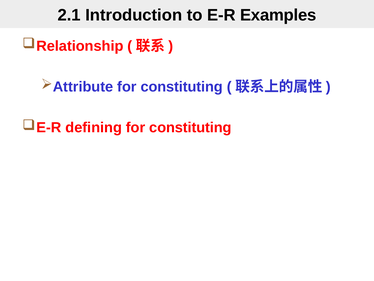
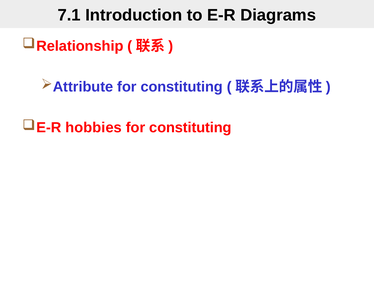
2.1: 2.1 -> 7.1 (69, 15)
Examples: Examples -> Diagrams (278, 15)
defining: defining -> hobbies (94, 127)
